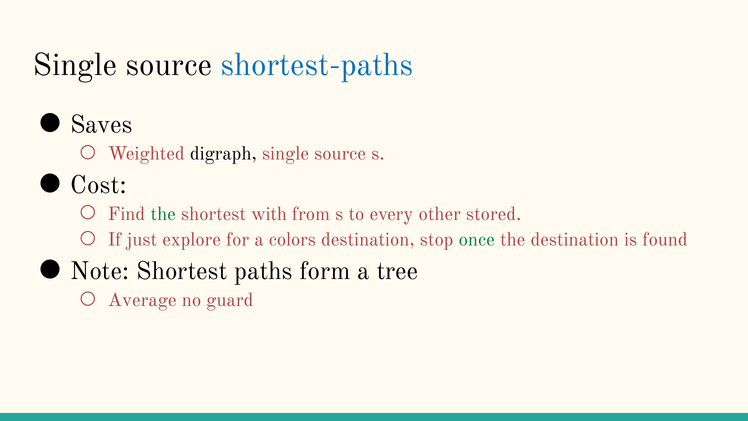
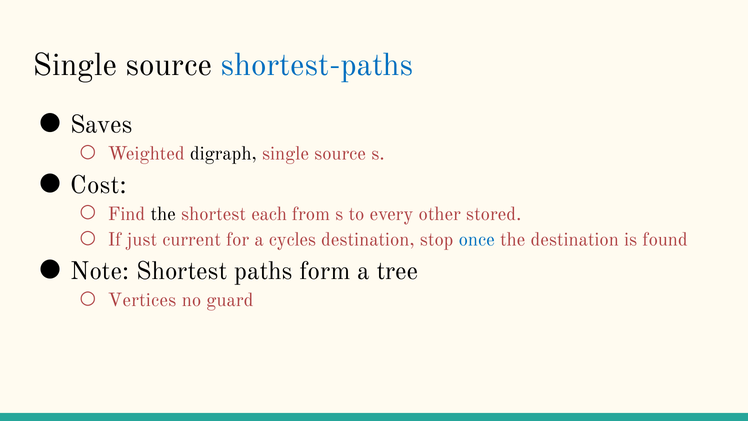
the colour: green -> black (163, 214)
with: with -> each (269, 214)
explore: explore -> current (192, 240)
colors: colors -> cycles (292, 240)
once colour: green -> blue (477, 240)
Average: Average -> Vertices (142, 300)
